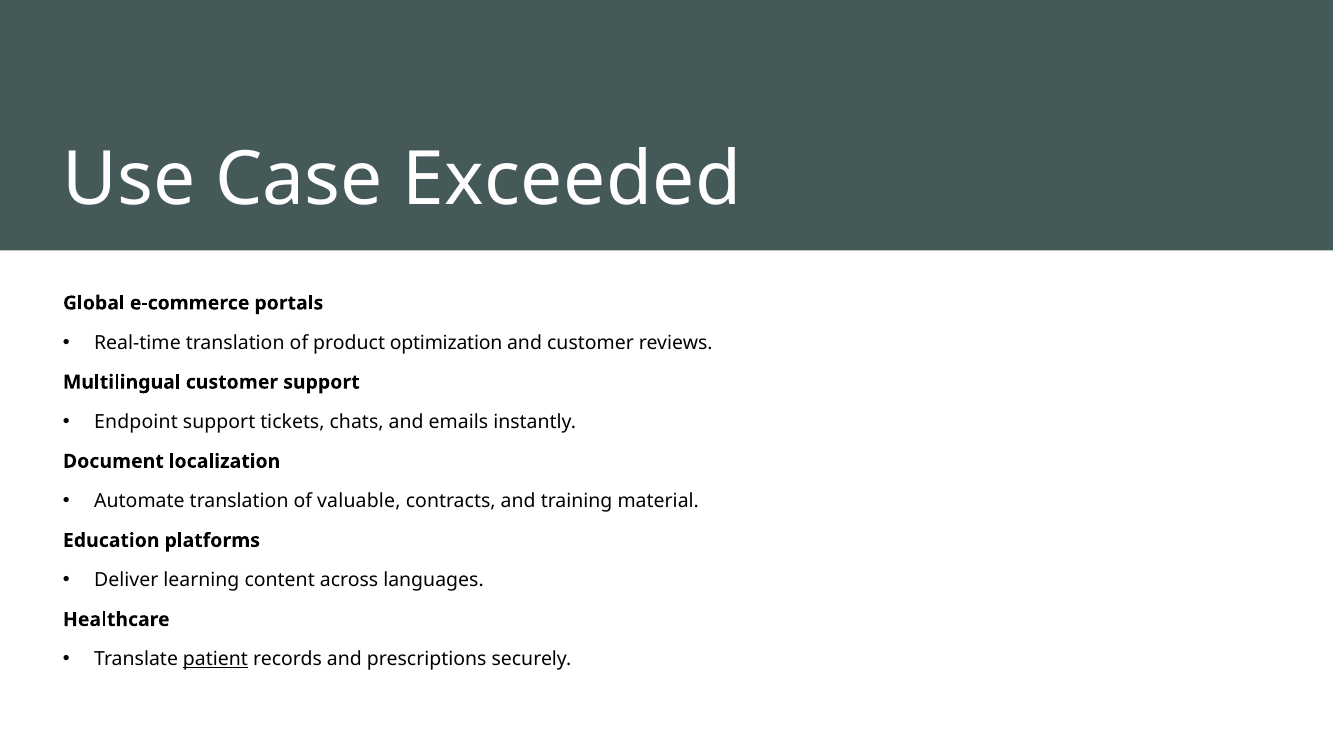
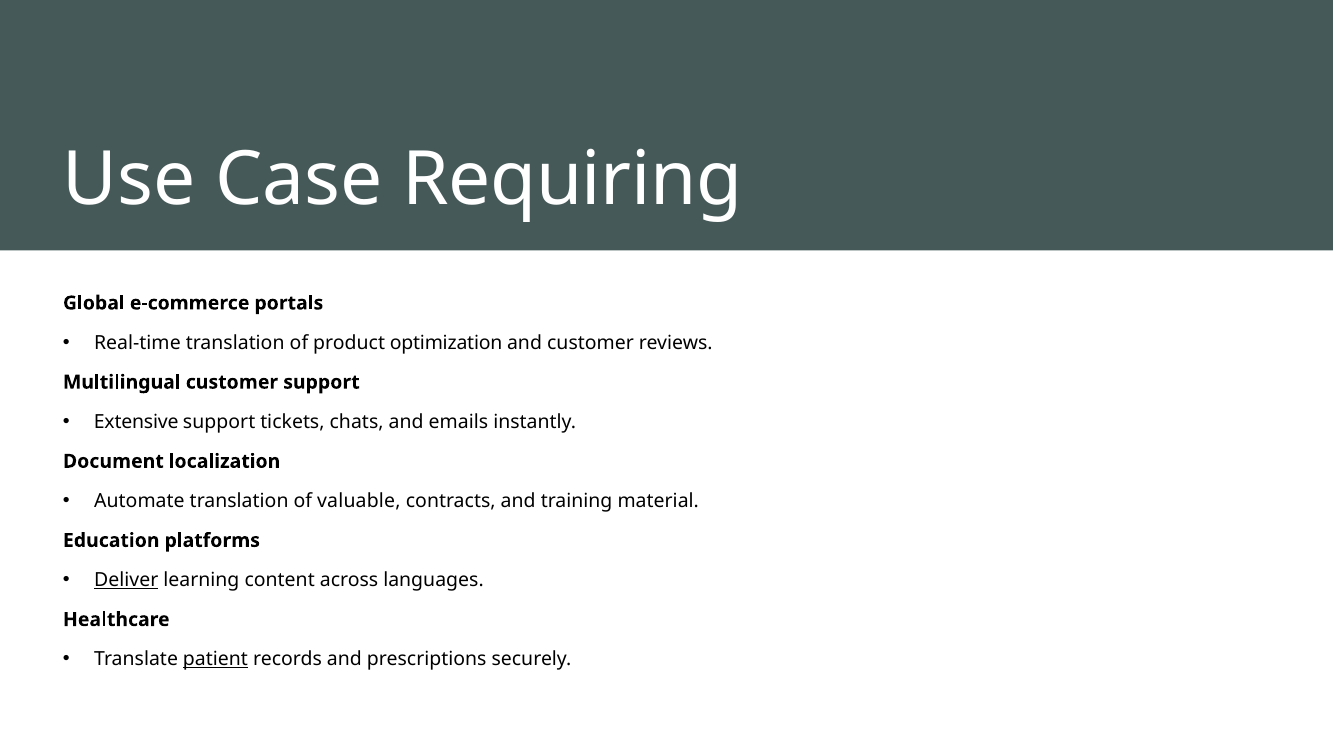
Exceeded: Exceeded -> Requiring (572, 180)
Endpoint: Endpoint -> Extensive (136, 422)
Deliver underline: none -> present (126, 580)
